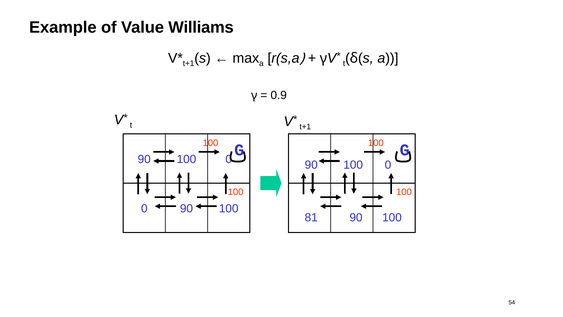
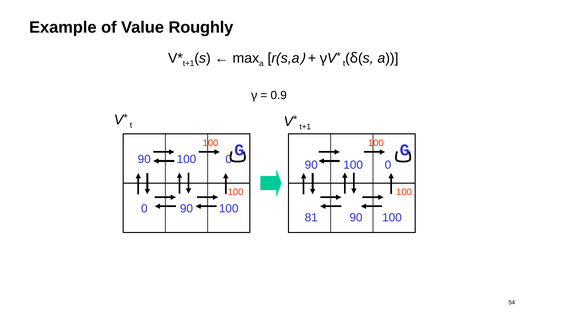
Williams: Williams -> Roughly (201, 28)
